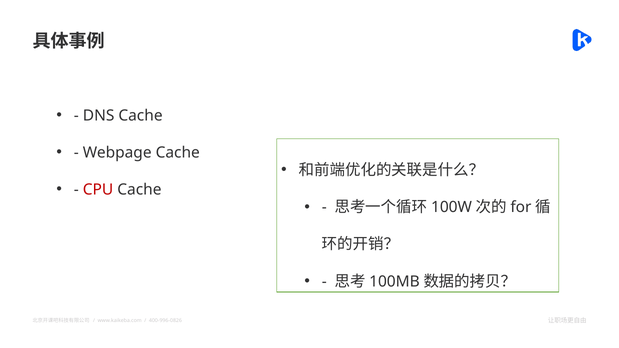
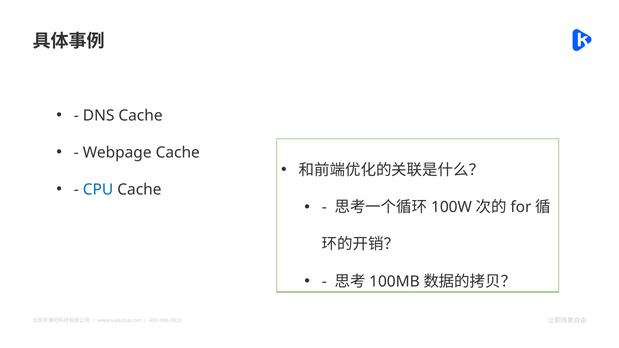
CPU colour: red -> blue (98, 190)
